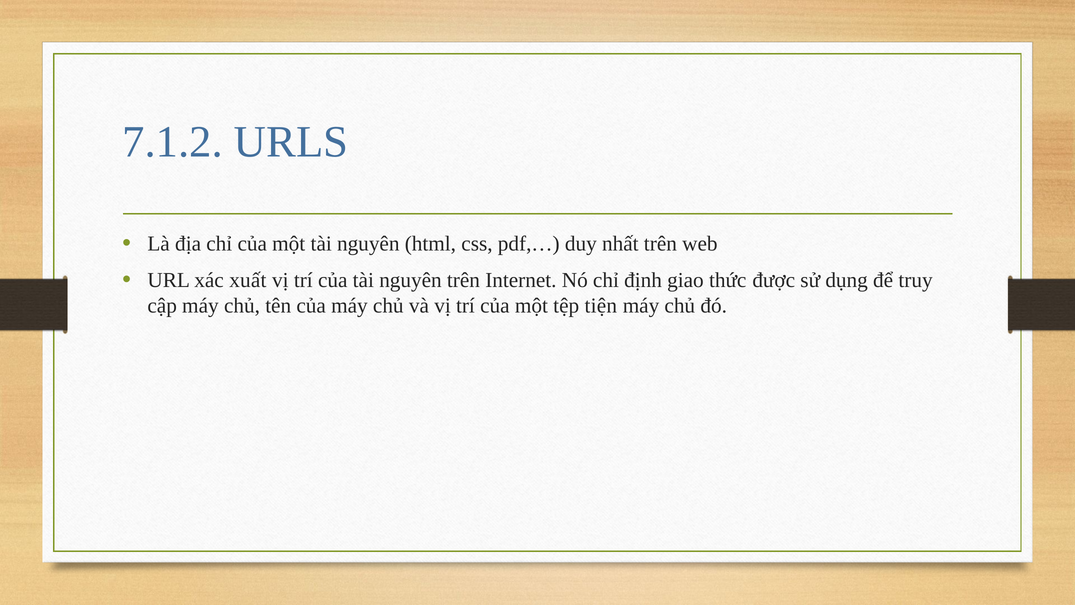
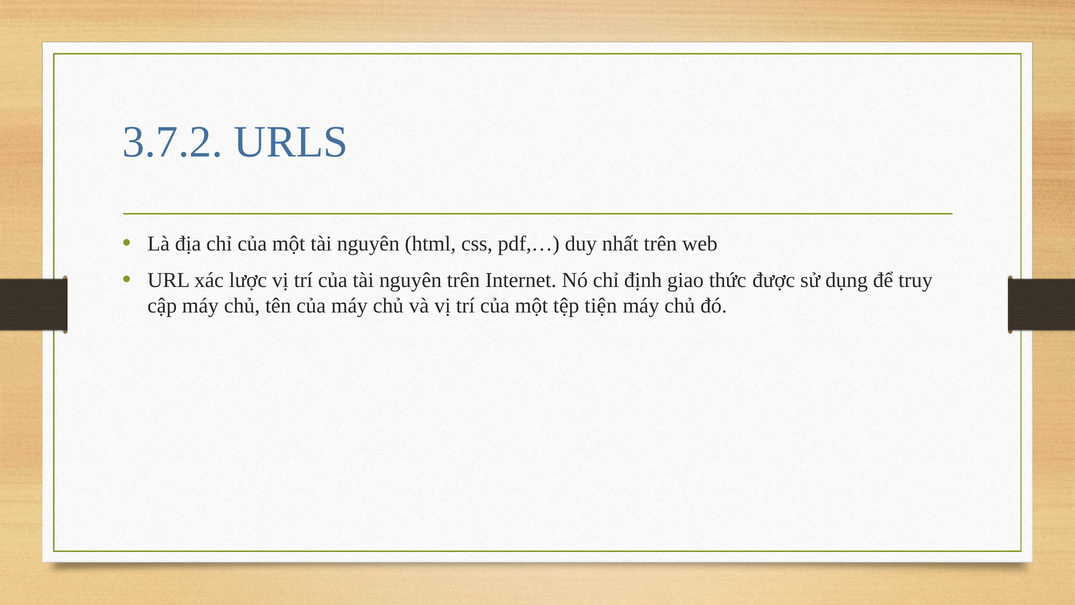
7.1.2: 7.1.2 -> 3.7.2 (173, 142)
xuất: xuất -> lược (248, 280)
